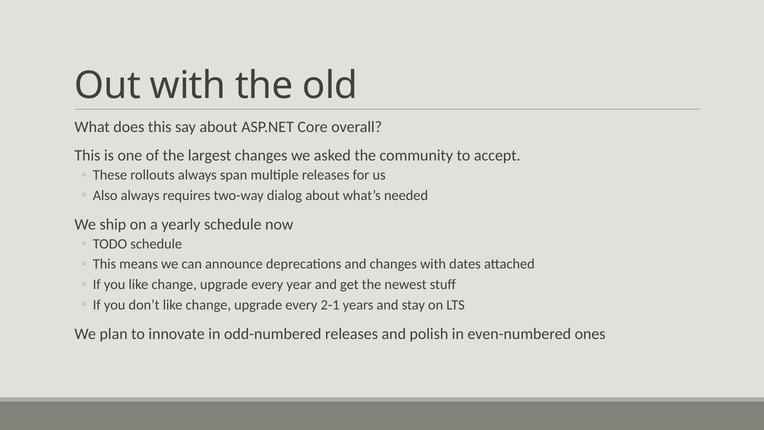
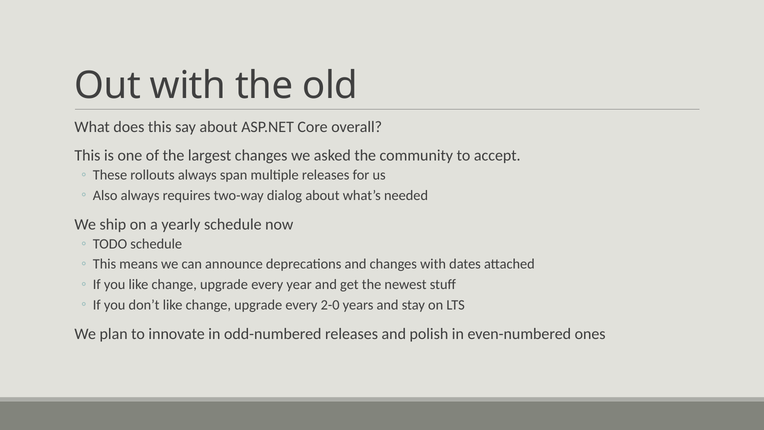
2-1: 2-1 -> 2-0 (330, 305)
